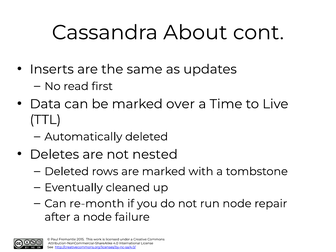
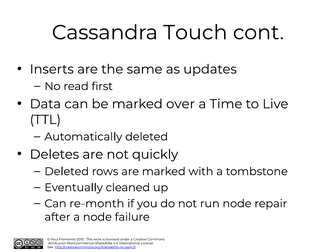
About: About -> Touch (195, 33)
nested: nested -> quickly (155, 154)
